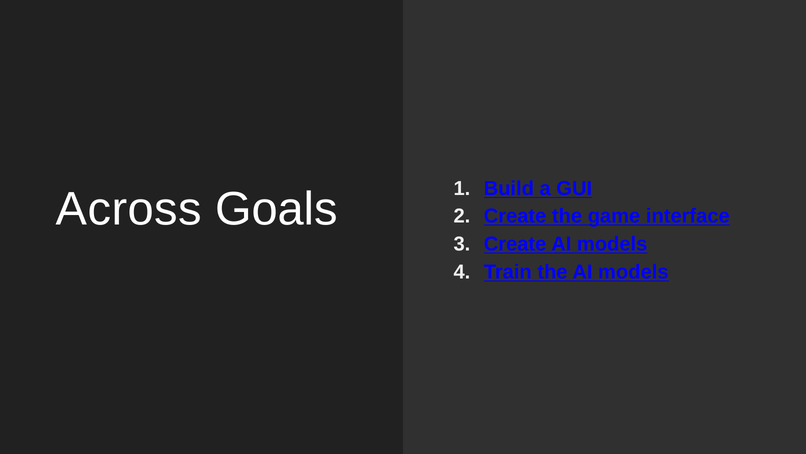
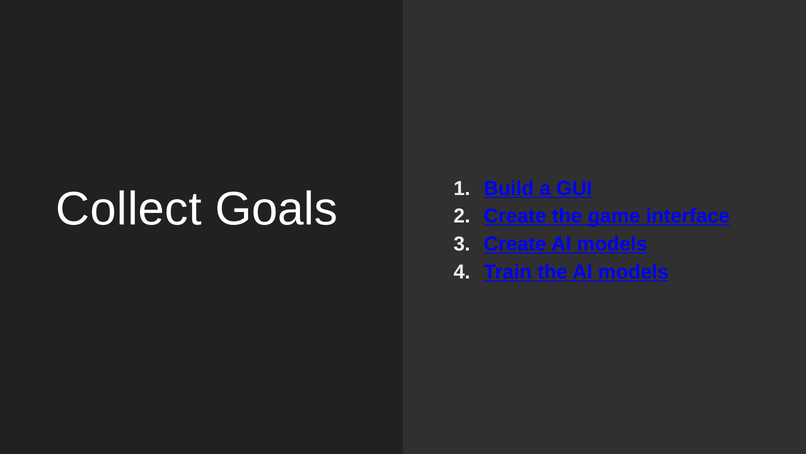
Across: Across -> Collect (129, 209)
